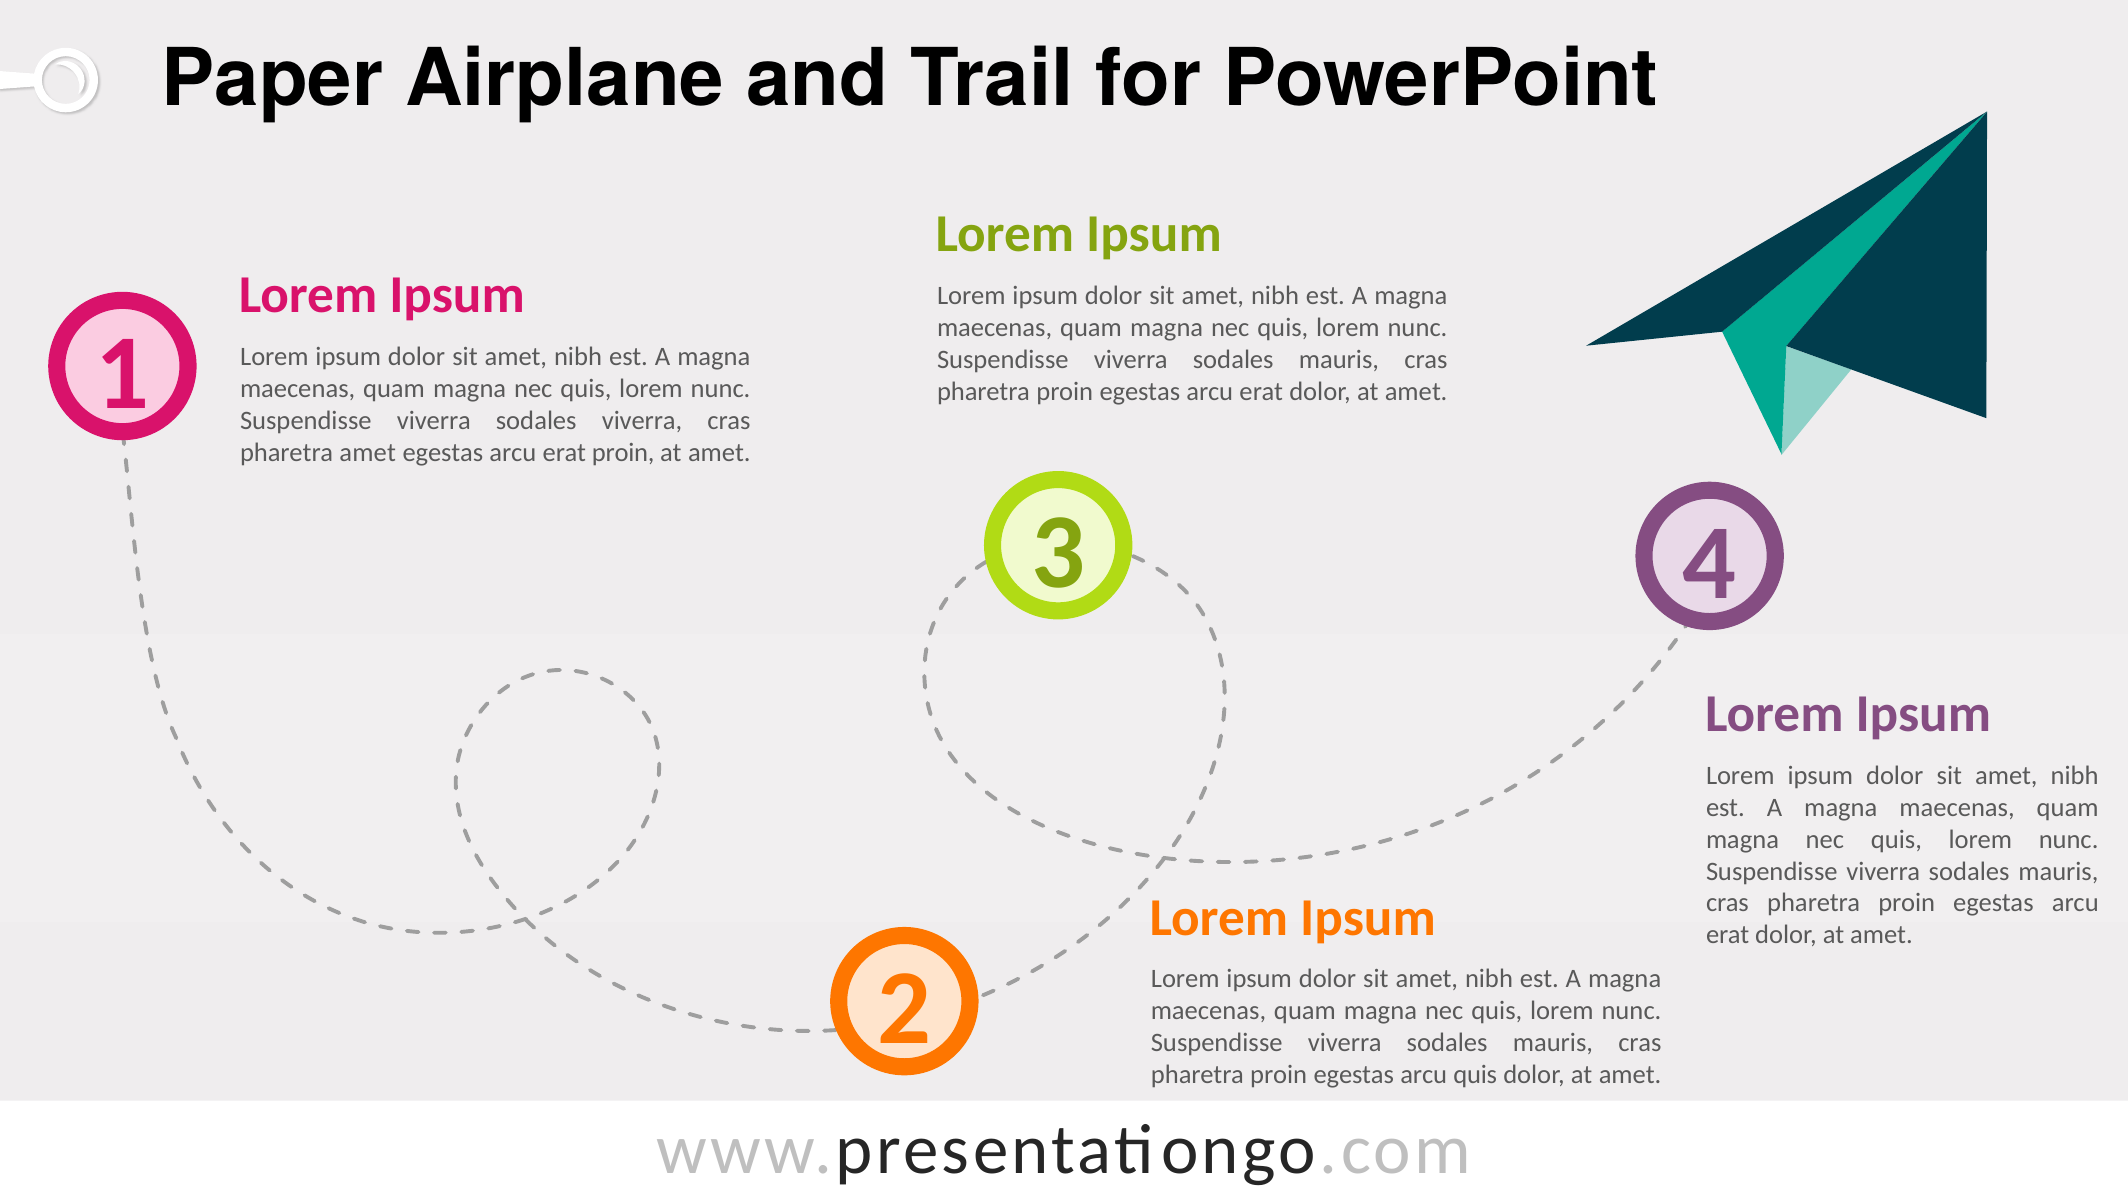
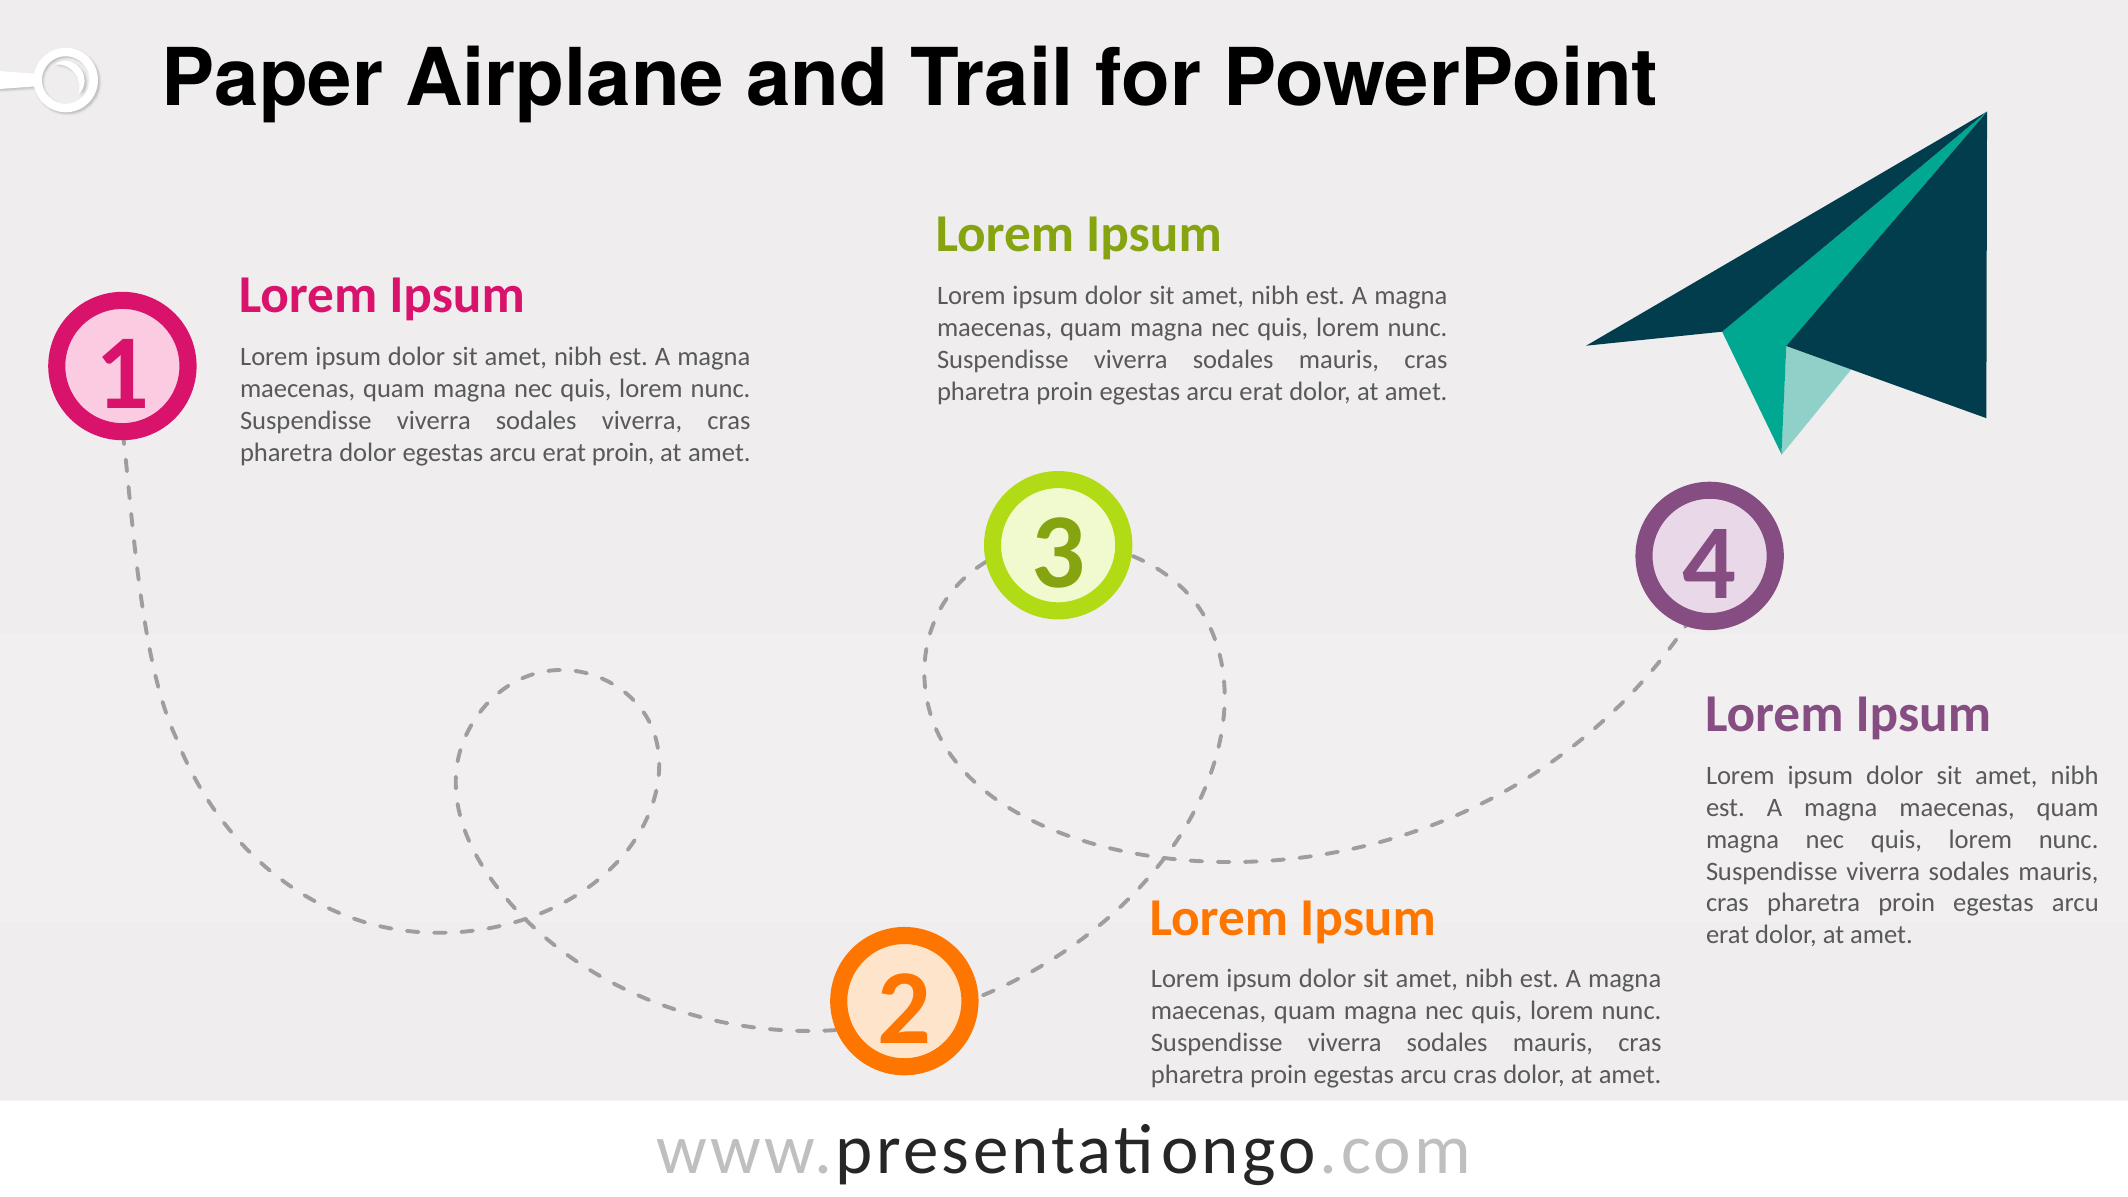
pharetra amet: amet -> dolor (368, 452)
arcu quis: quis -> cras (1475, 1075)
